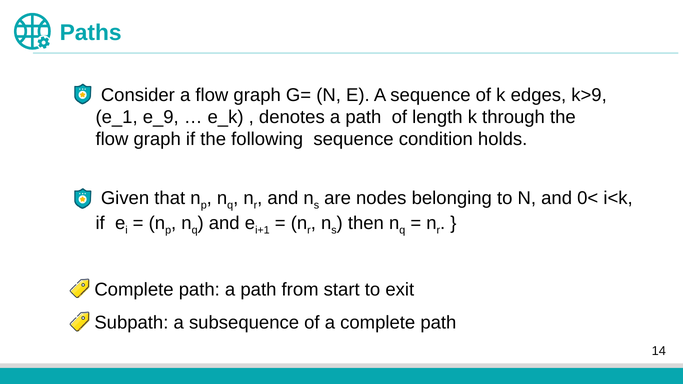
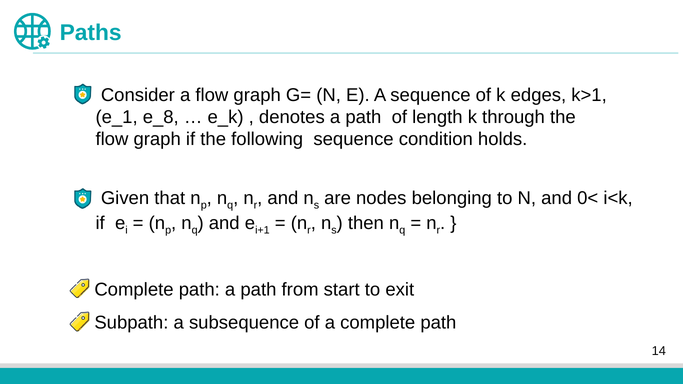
k>9: k>9 -> k>1 (589, 95)
e_9: e_9 -> e_8 (161, 117)
